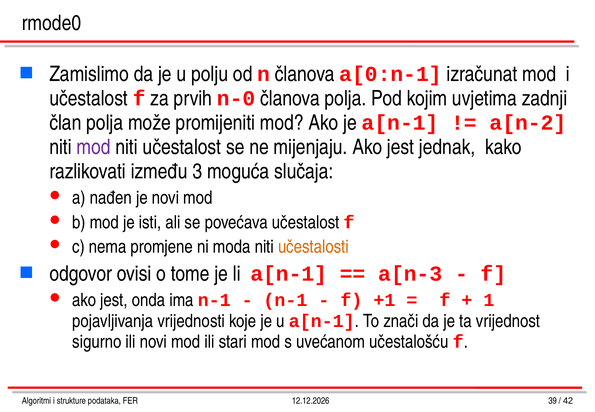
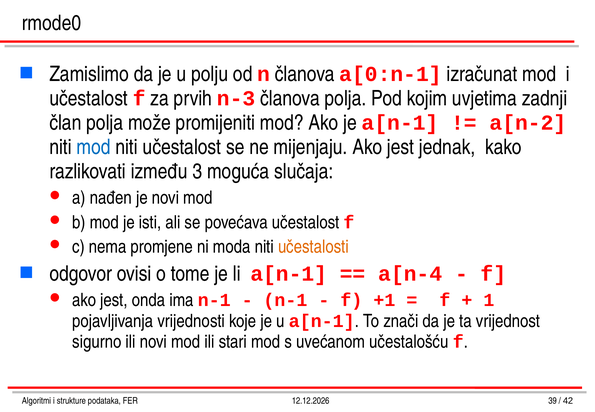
n-0: n-0 -> n-3 (236, 98)
mod colour: purple -> blue (94, 147)
a[n-3: a[n-3 -> a[n-4 (410, 274)
